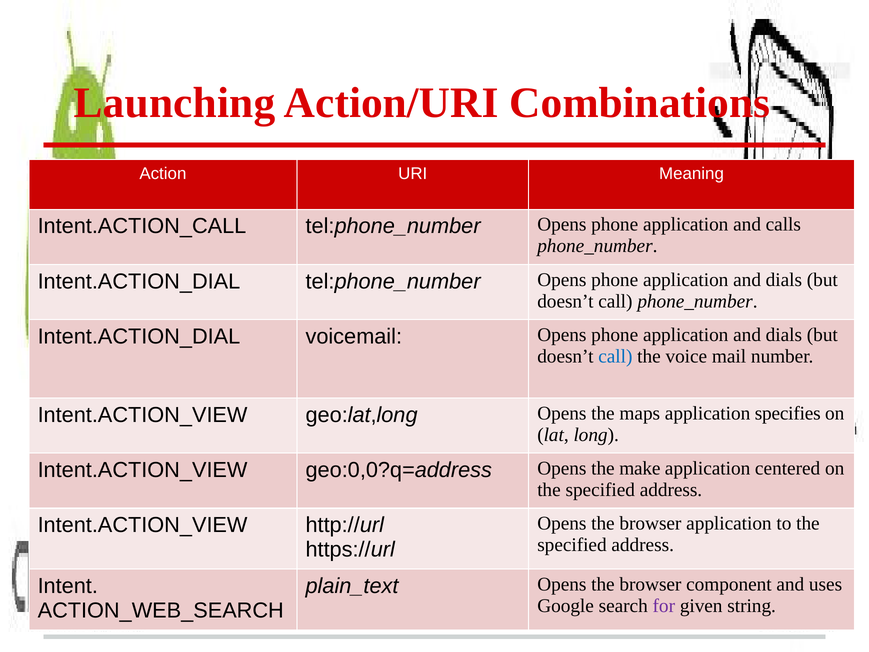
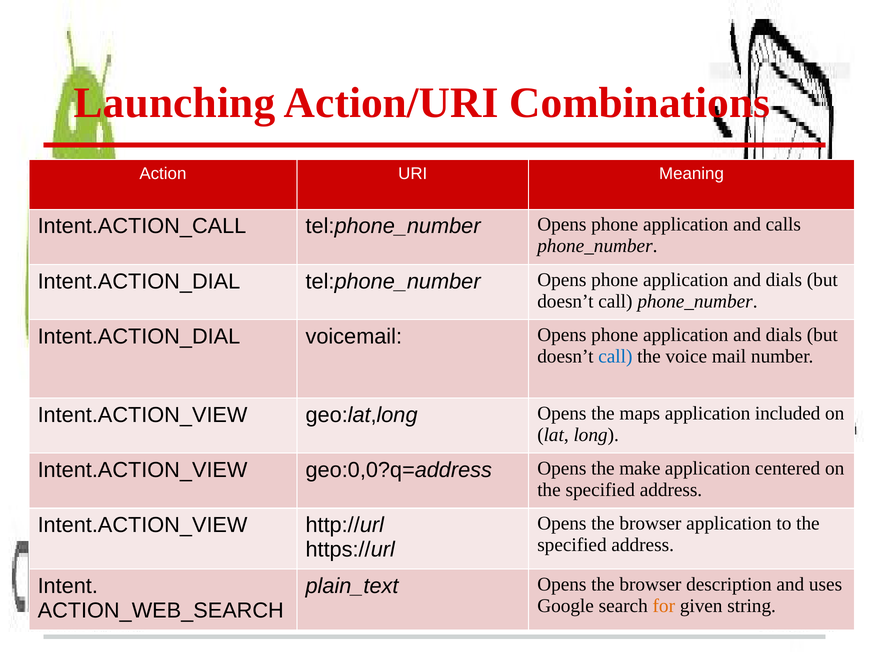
specifies: specifies -> included (788, 413)
component: component -> description (729, 584)
for colour: purple -> orange (664, 606)
